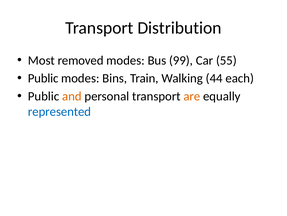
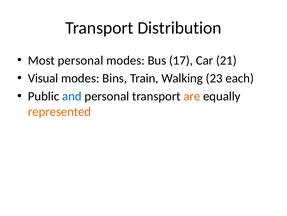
Most removed: removed -> personal (80, 60)
99: 99 -> 17 (181, 60)
55: 55 -> 21 (226, 60)
Public: Public -> Visual (43, 78)
44: 44 -> 23 (214, 78)
and colour: orange -> blue (72, 96)
represented colour: blue -> orange (60, 111)
